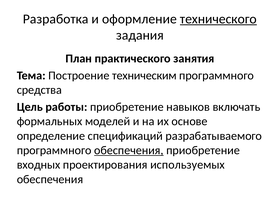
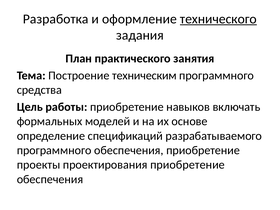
обеспечения underline: present -> none (129, 150)
входных: входных -> проекты (39, 165)
проектирования используемых: используемых -> приобретение (188, 165)
